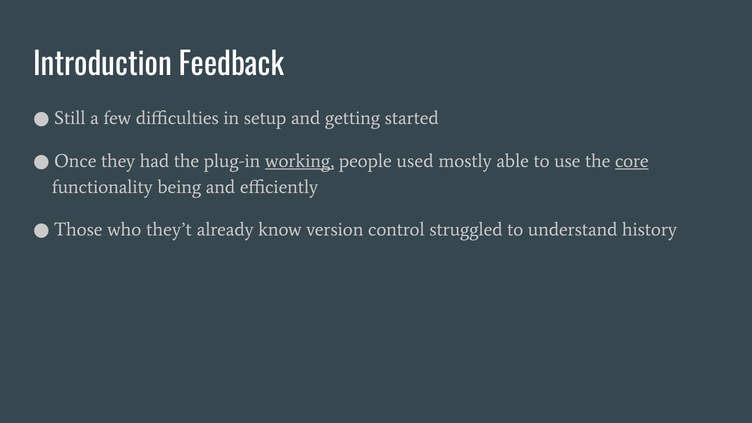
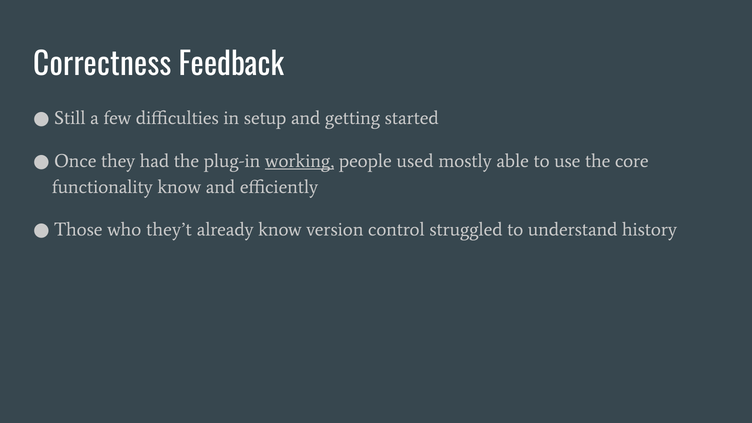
Introduction: Introduction -> Correctness (102, 65)
core underline: present -> none (632, 161)
functionality being: being -> know (179, 187)
